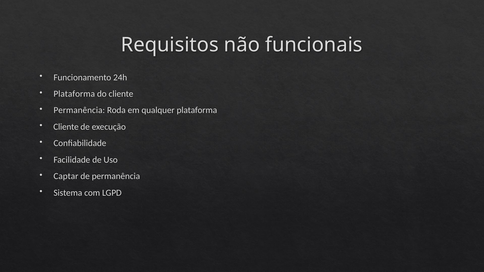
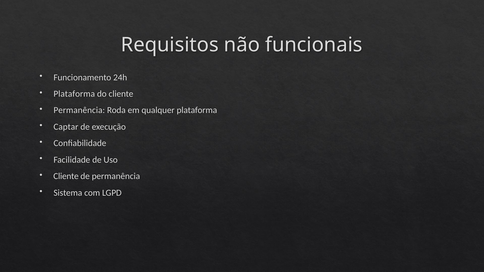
Cliente: Cliente -> Captar (66, 127)
Captar: Captar -> Cliente (66, 176)
